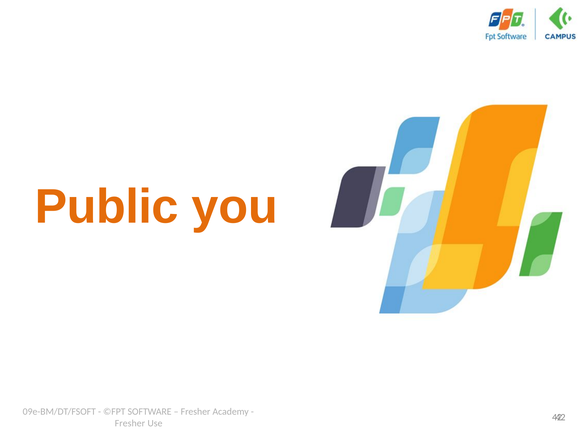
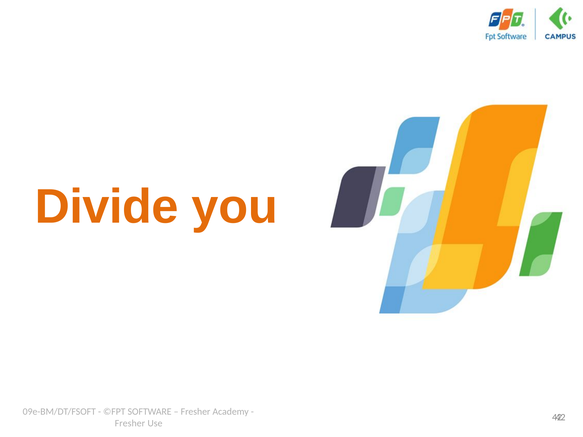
Public: Public -> Divide (107, 207)
